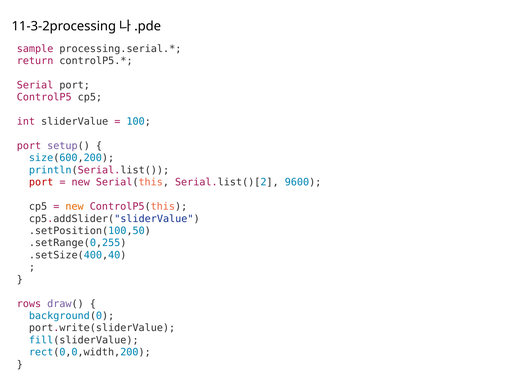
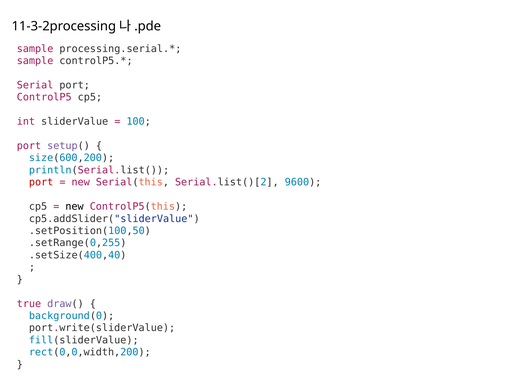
return: return -> sample (35, 61)
new colour: orange -> black (75, 207)
rows: rows -> true (29, 304)
